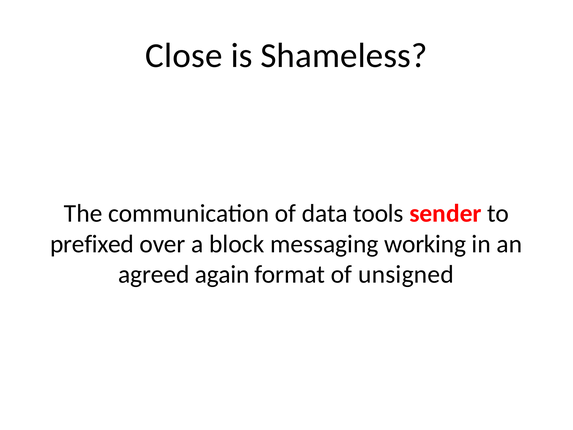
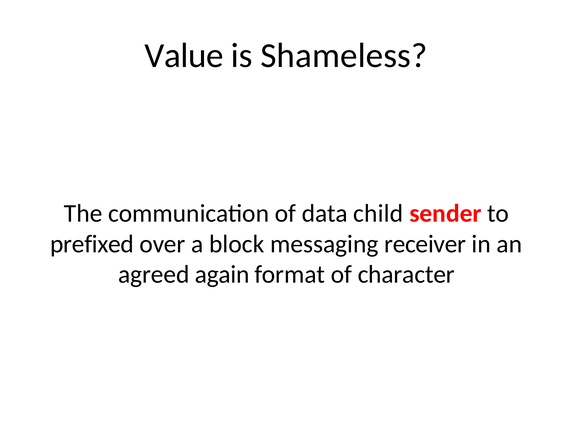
Close: Close -> Value (184, 55)
tools: tools -> child (378, 213)
working: working -> receiver (425, 244)
unsigned: unsigned -> character (406, 274)
